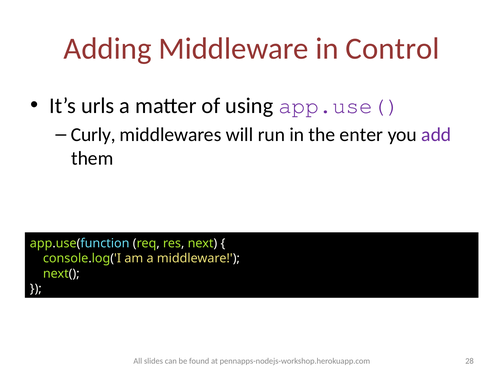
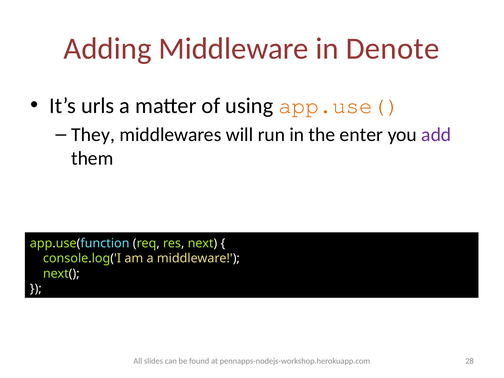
Control: Control -> Denote (393, 49)
app.use( colour: purple -> orange (339, 106)
Curly: Curly -> They (93, 135)
